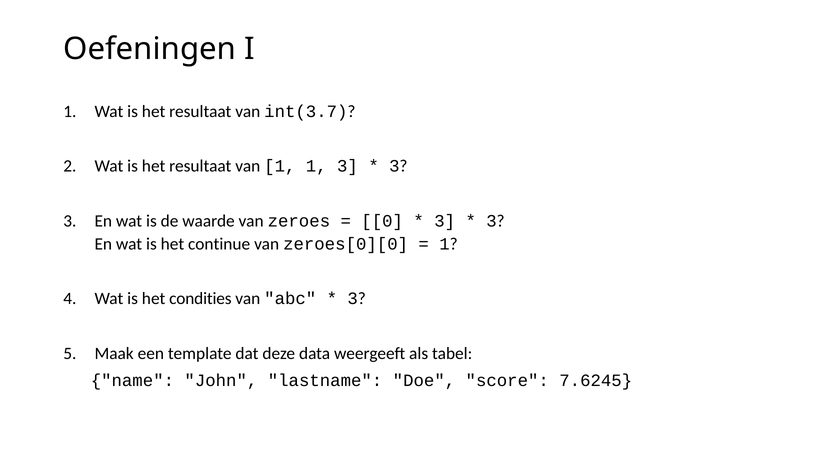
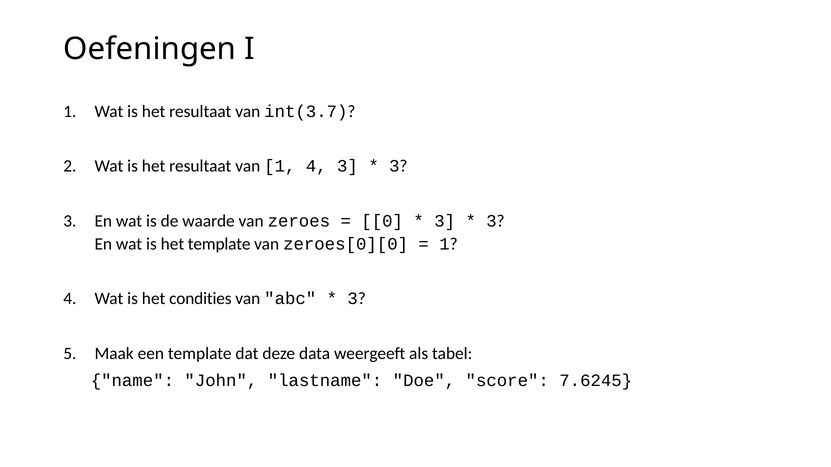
van 1 1: 1 -> 4 (316, 166)
het continue: continue -> template (219, 244)
